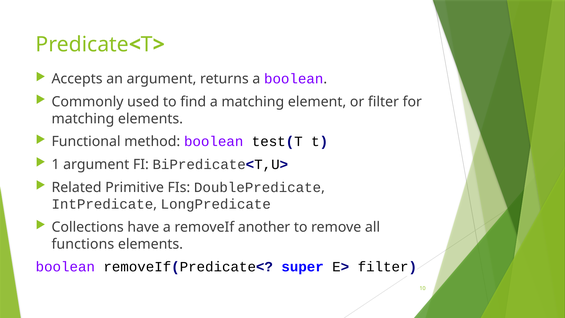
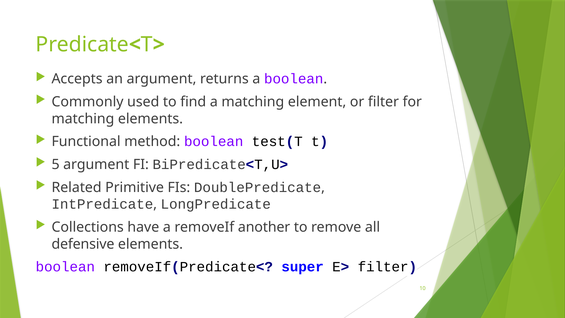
1: 1 -> 5 (56, 164)
functions: functions -> defensive (83, 244)
